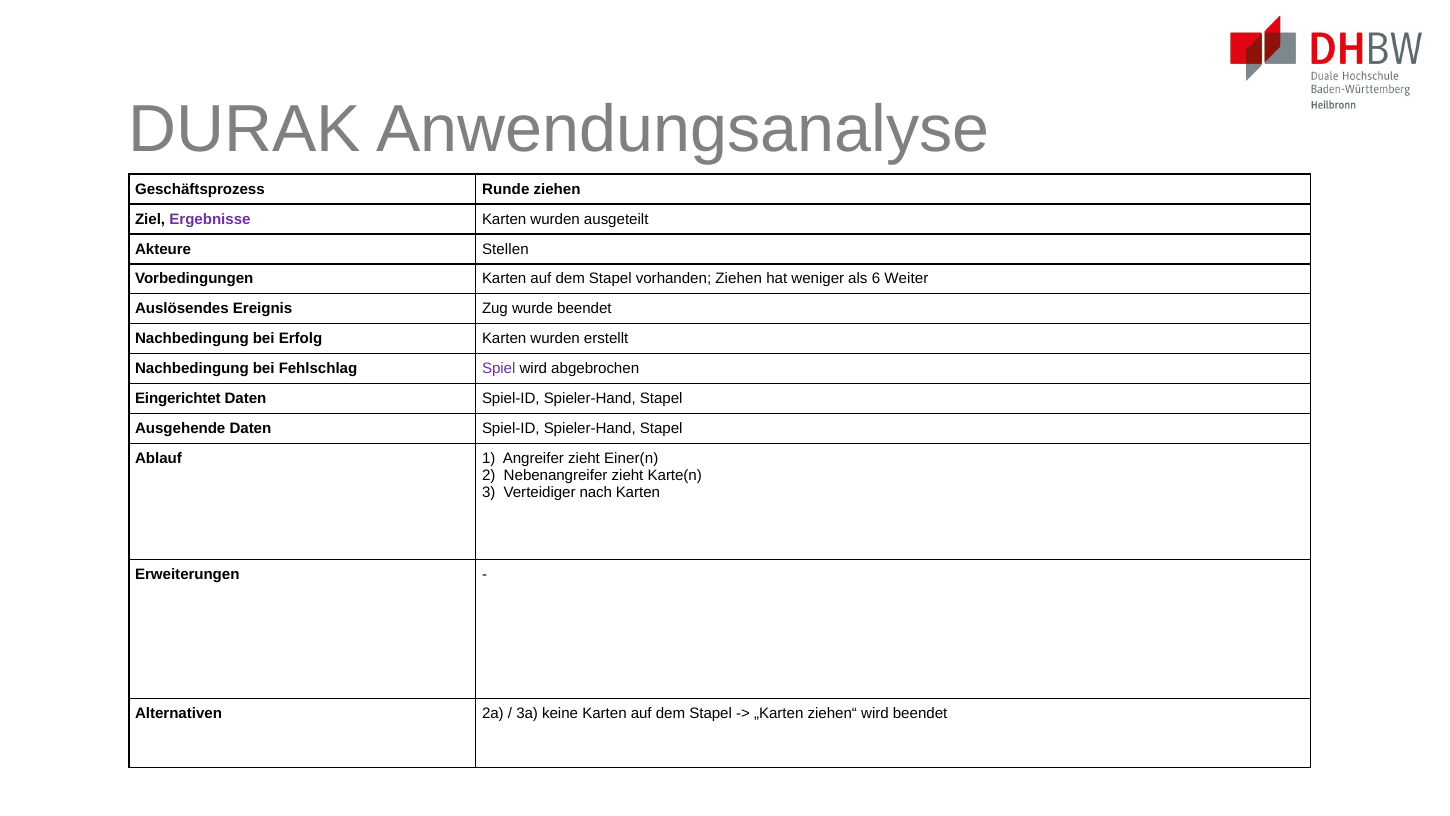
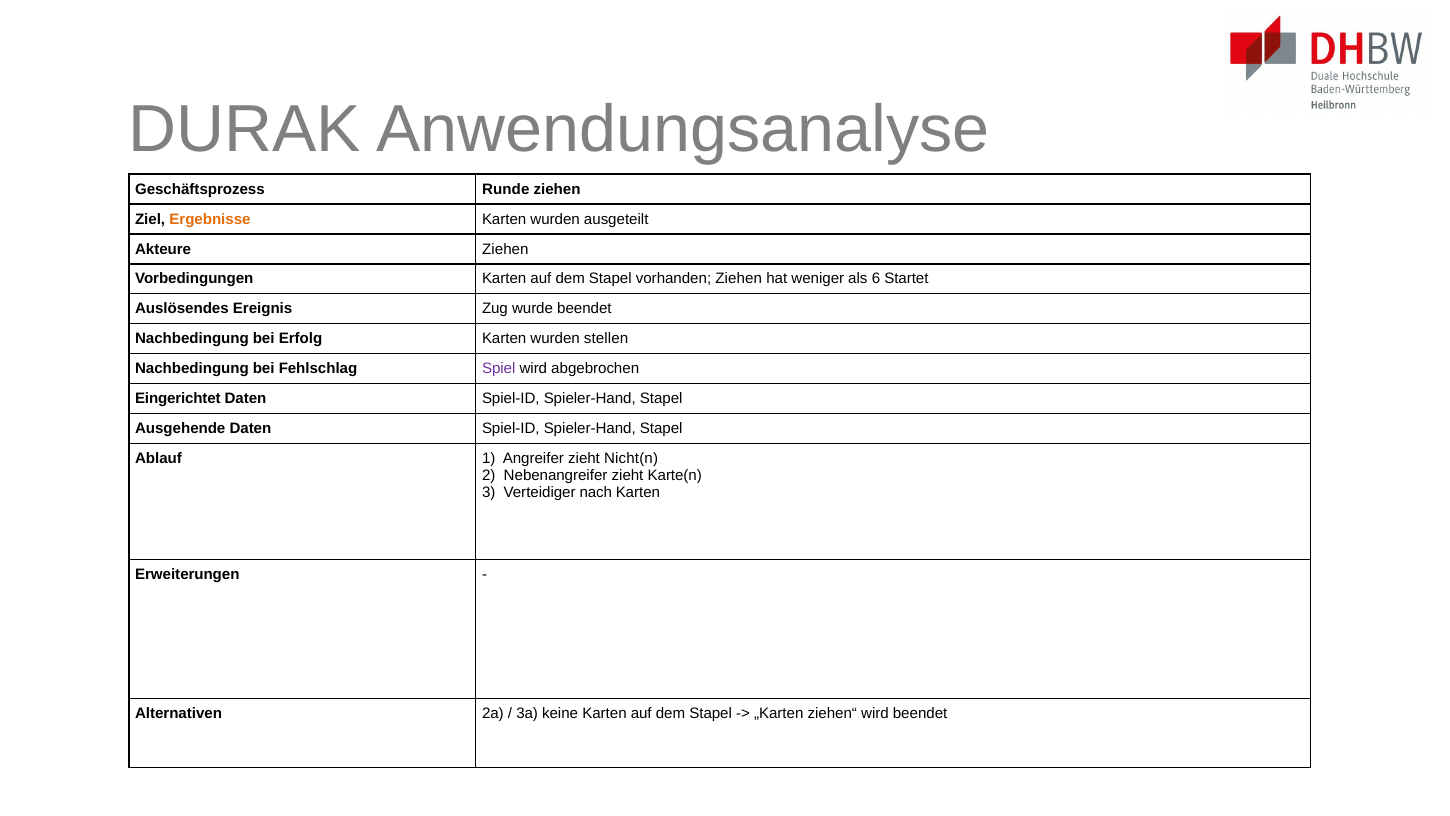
Ergebnisse colour: purple -> orange (210, 219)
Akteure Stellen: Stellen -> Ziehen (505, 249)
Weiter: Weiter -> Startet (906, 279)
erstellt: erstellt -> stellen (606, 339)
Einer(n: Einer(n -> Nicht(n (631, 458)
